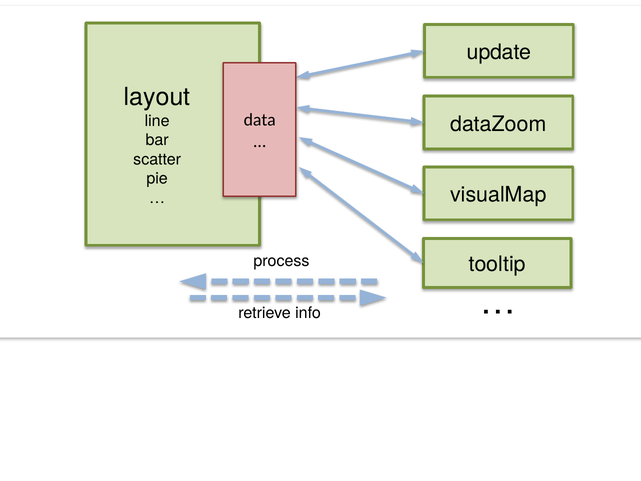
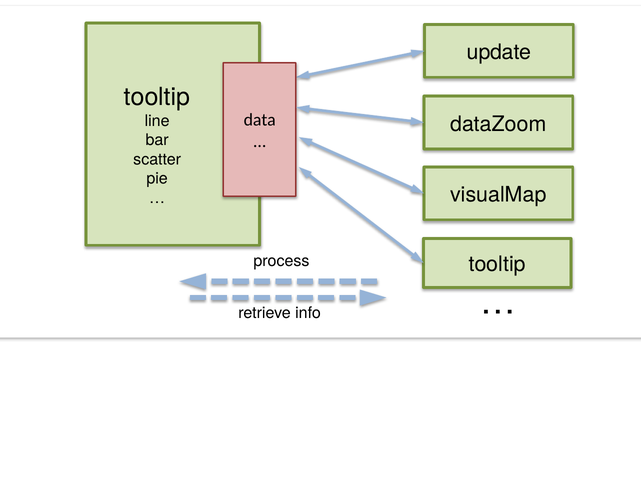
layout: layout -> tooltip (157, 97)
